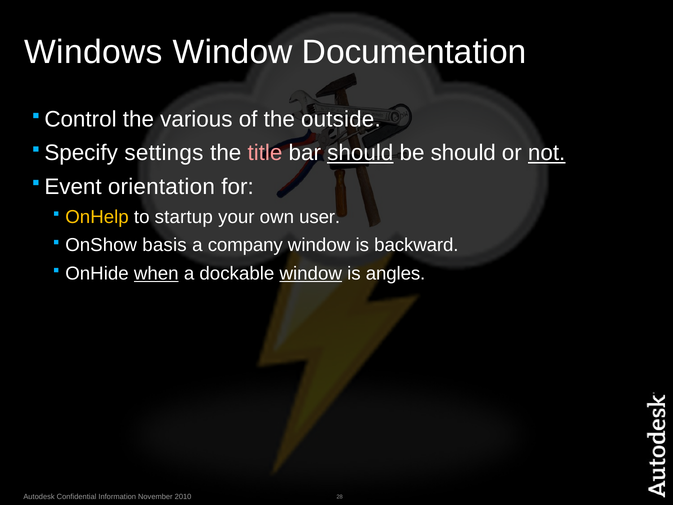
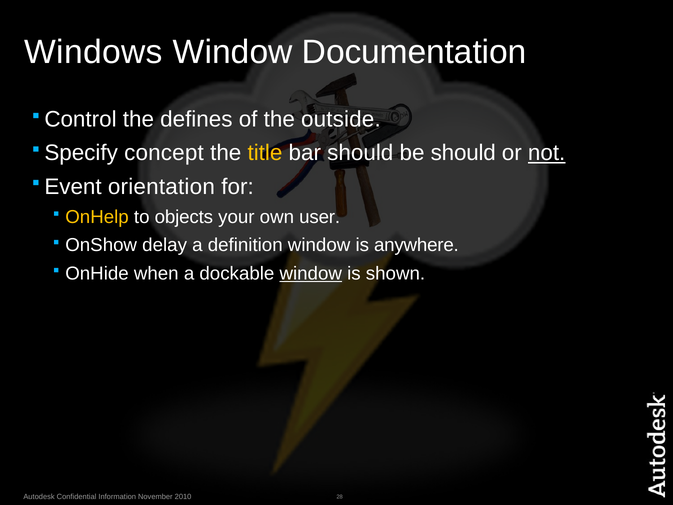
various: various -> defines (196, 119)
settings: settings -> concept (164, 153)
title colour: pink -> yellow (265, 153)
should underline: present -> none (360, 153)
startup: startup -> objects (184, 217)
basis: basis -> delay (165, 245)
company: company -> definition (245, 245)
backward: backward -> anywhere (416, 245)
when underline: present -> none (156, 273)
angles: angles -> shown (395, 273)
